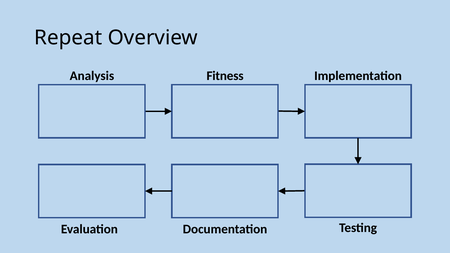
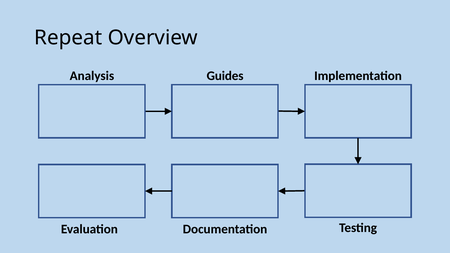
Fitness: Fitness -> Guides (225, 76)
